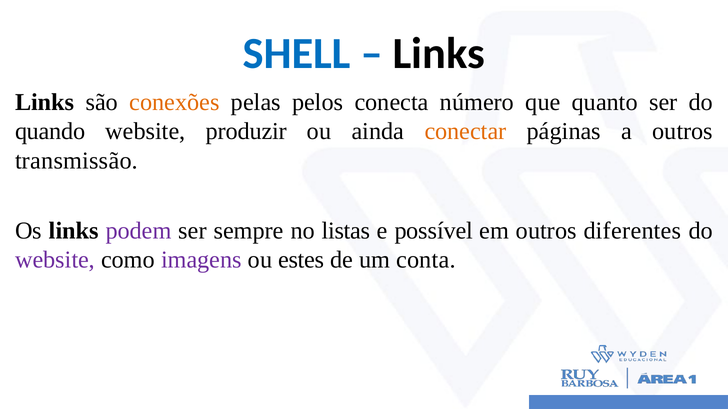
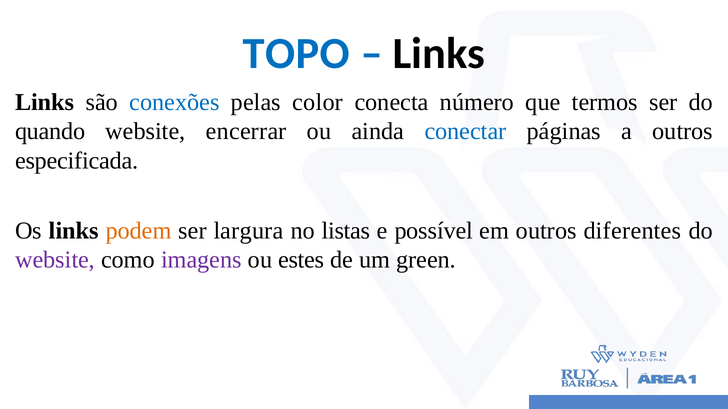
SHELL: SHELL -> TOPO (296, 54)
conexões colour: orange -> blue (174, 102)
pelos: pelos -> color (318, 102)
quanto: quanto -> termos (605, 102)
produzir: produzir -> encerrar (246, 132)
conectar colour: orange -> blue (466, 132)
transmissão: transmissão -> especificada (77, 161)
podem colour: purple -> orange (139, 231)
sempre: sempre -> largura (248, 231)
conta: conta -> green (426, 260)
